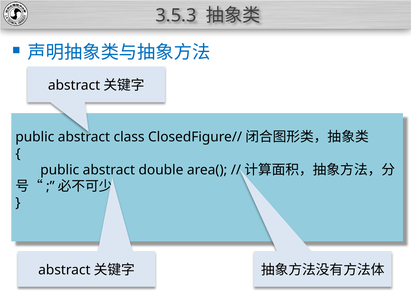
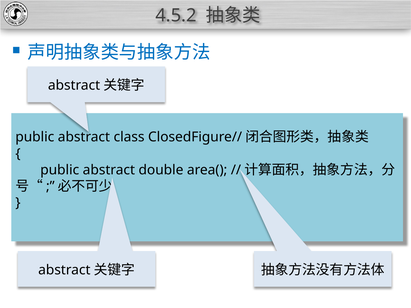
3.5.3: 3.5.3 -> 4.5.2 (176, 15)
